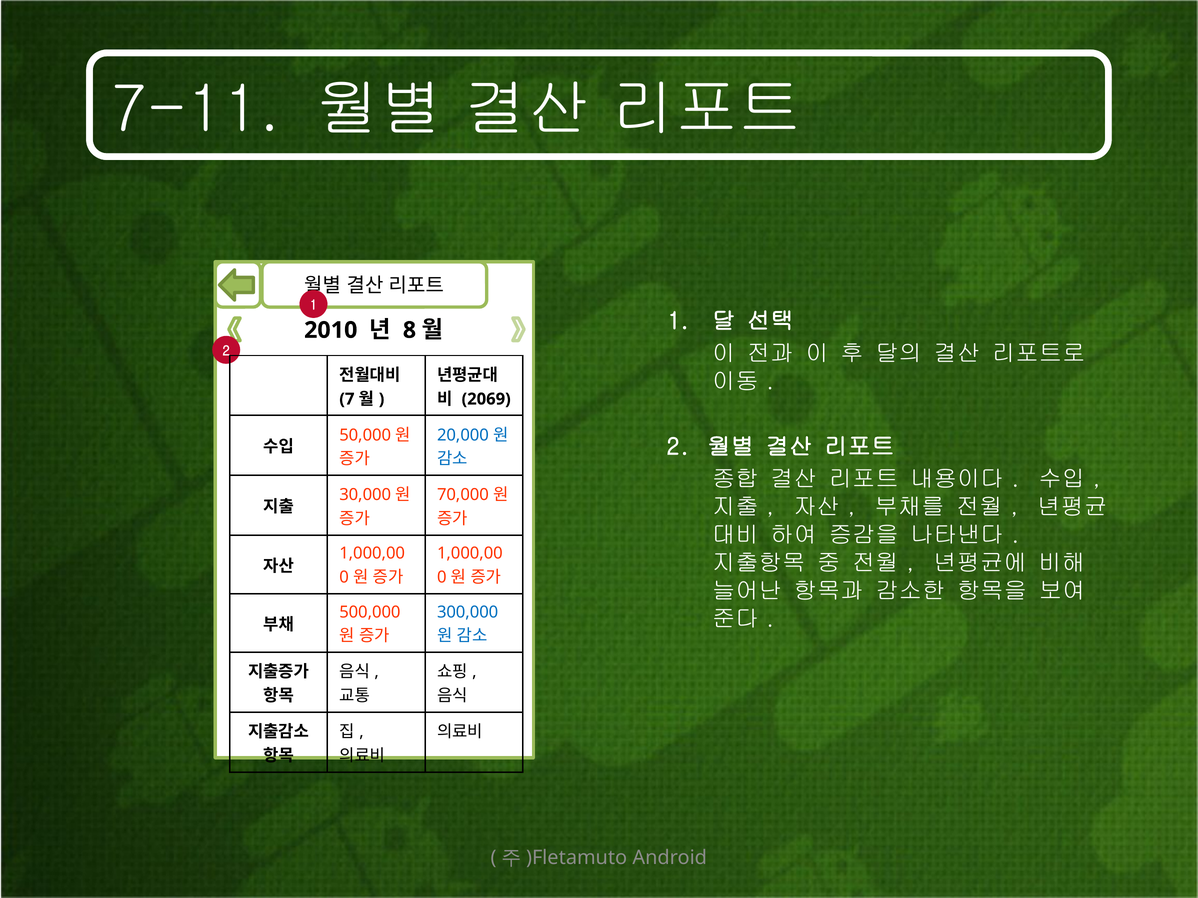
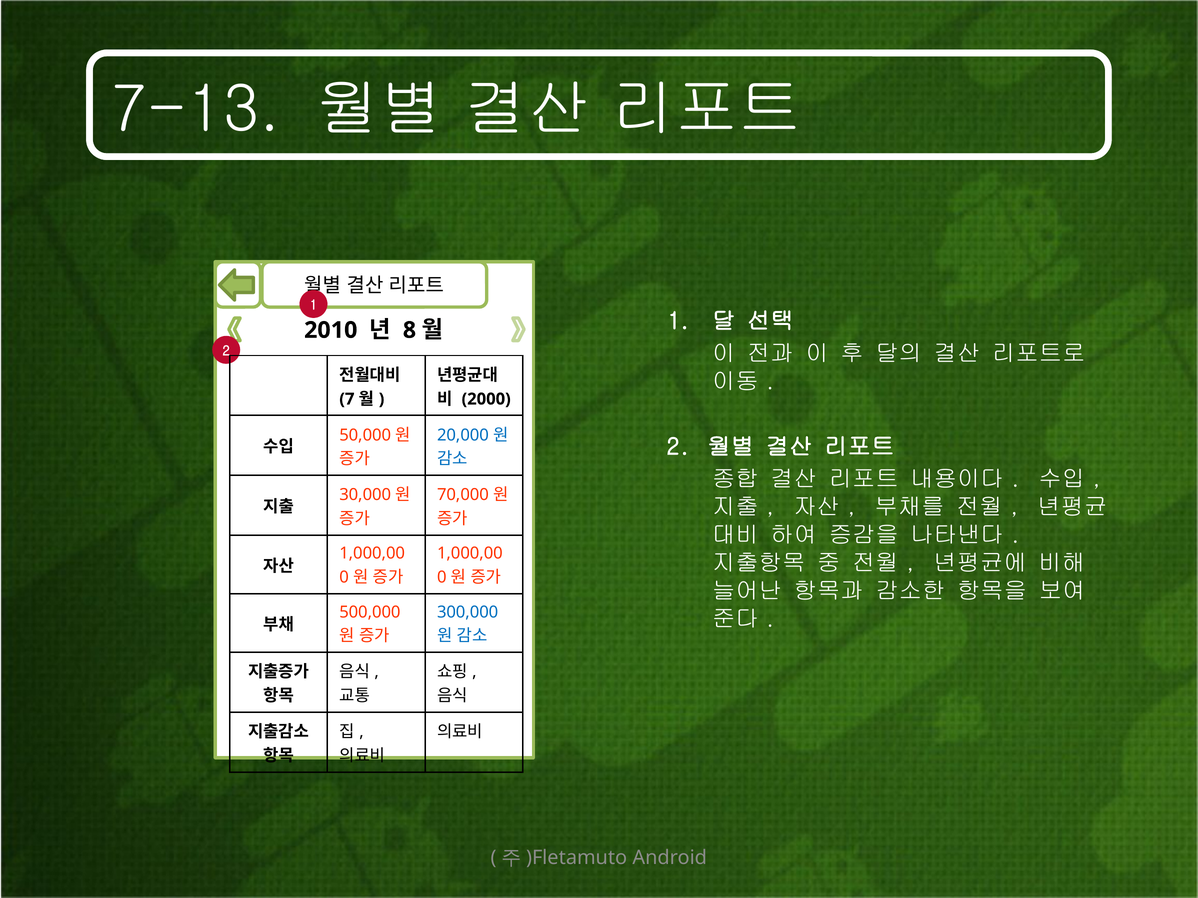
7-11: 7-11 -> 7-13 (196, 109)
2069: 2069 -> 2000 (486, 399)
